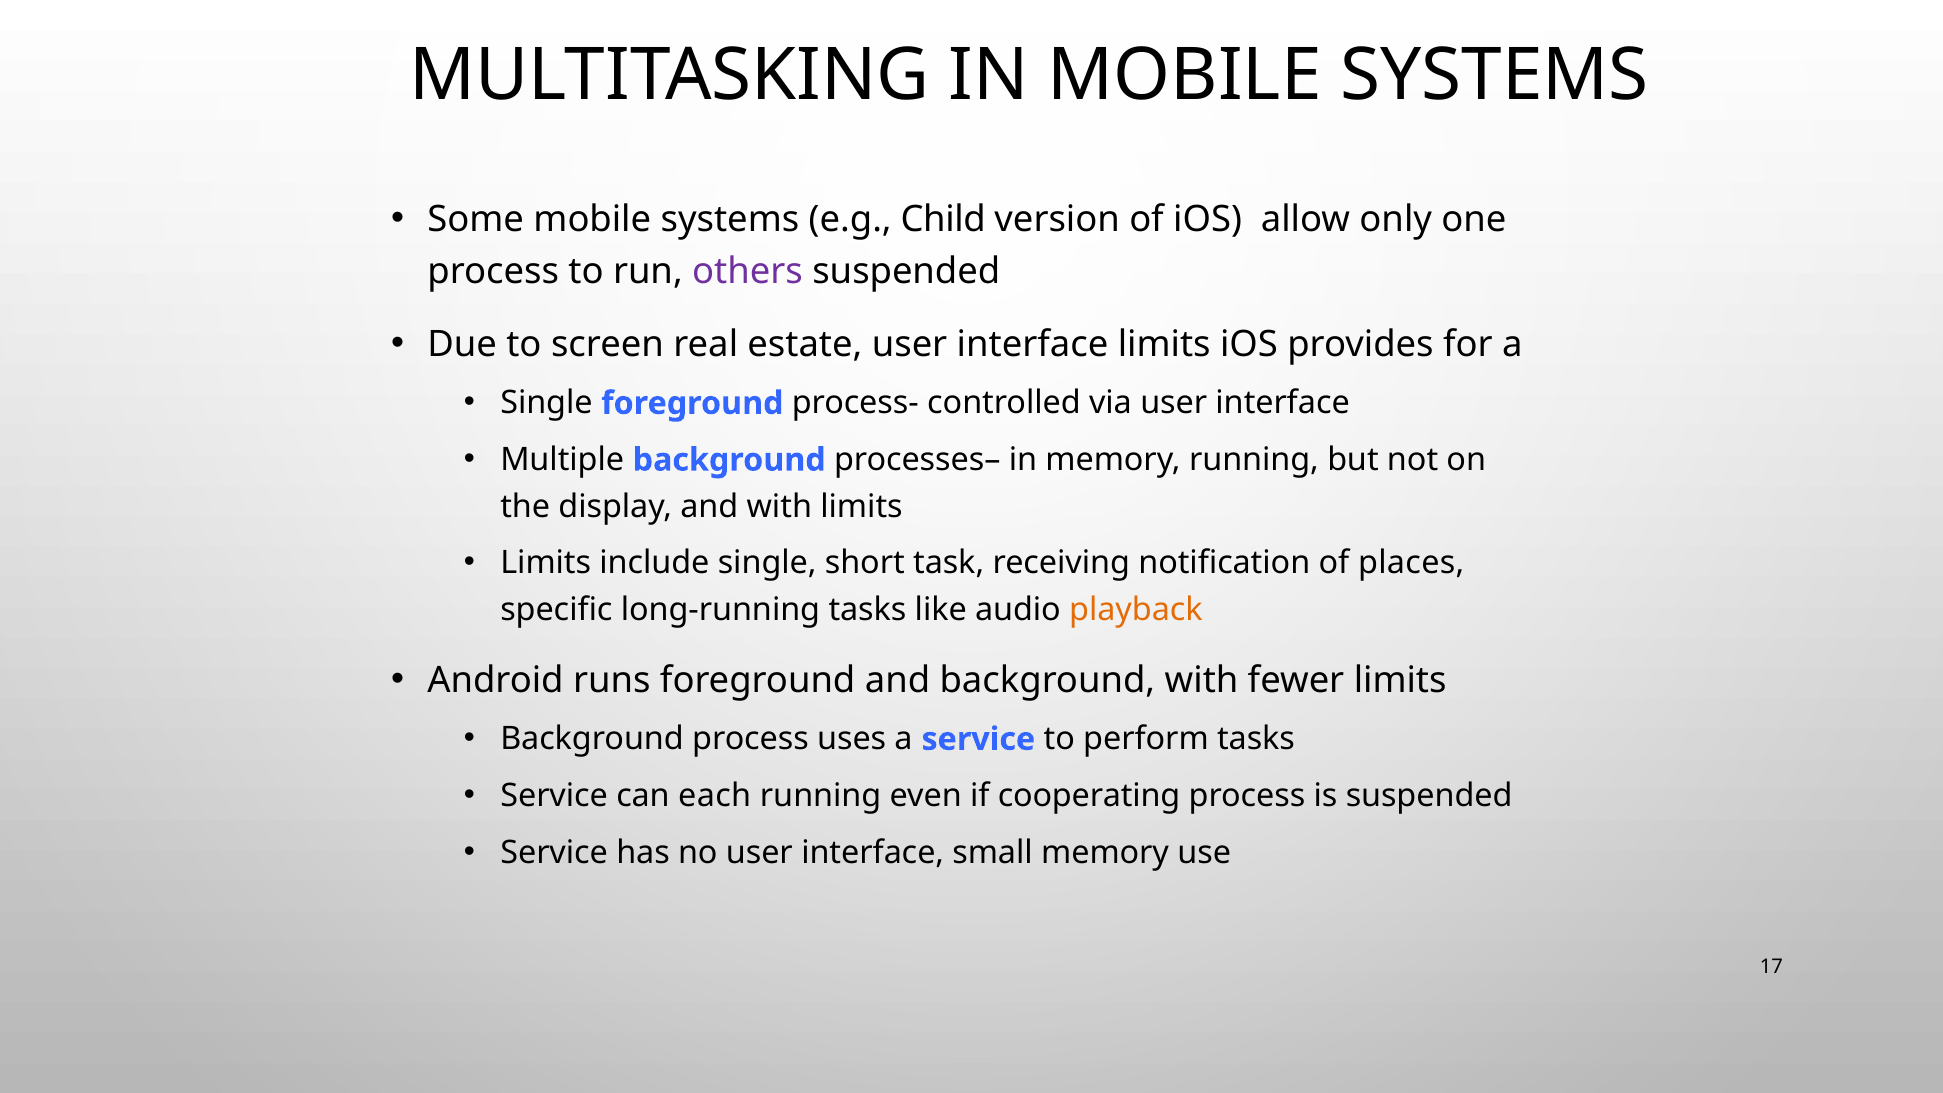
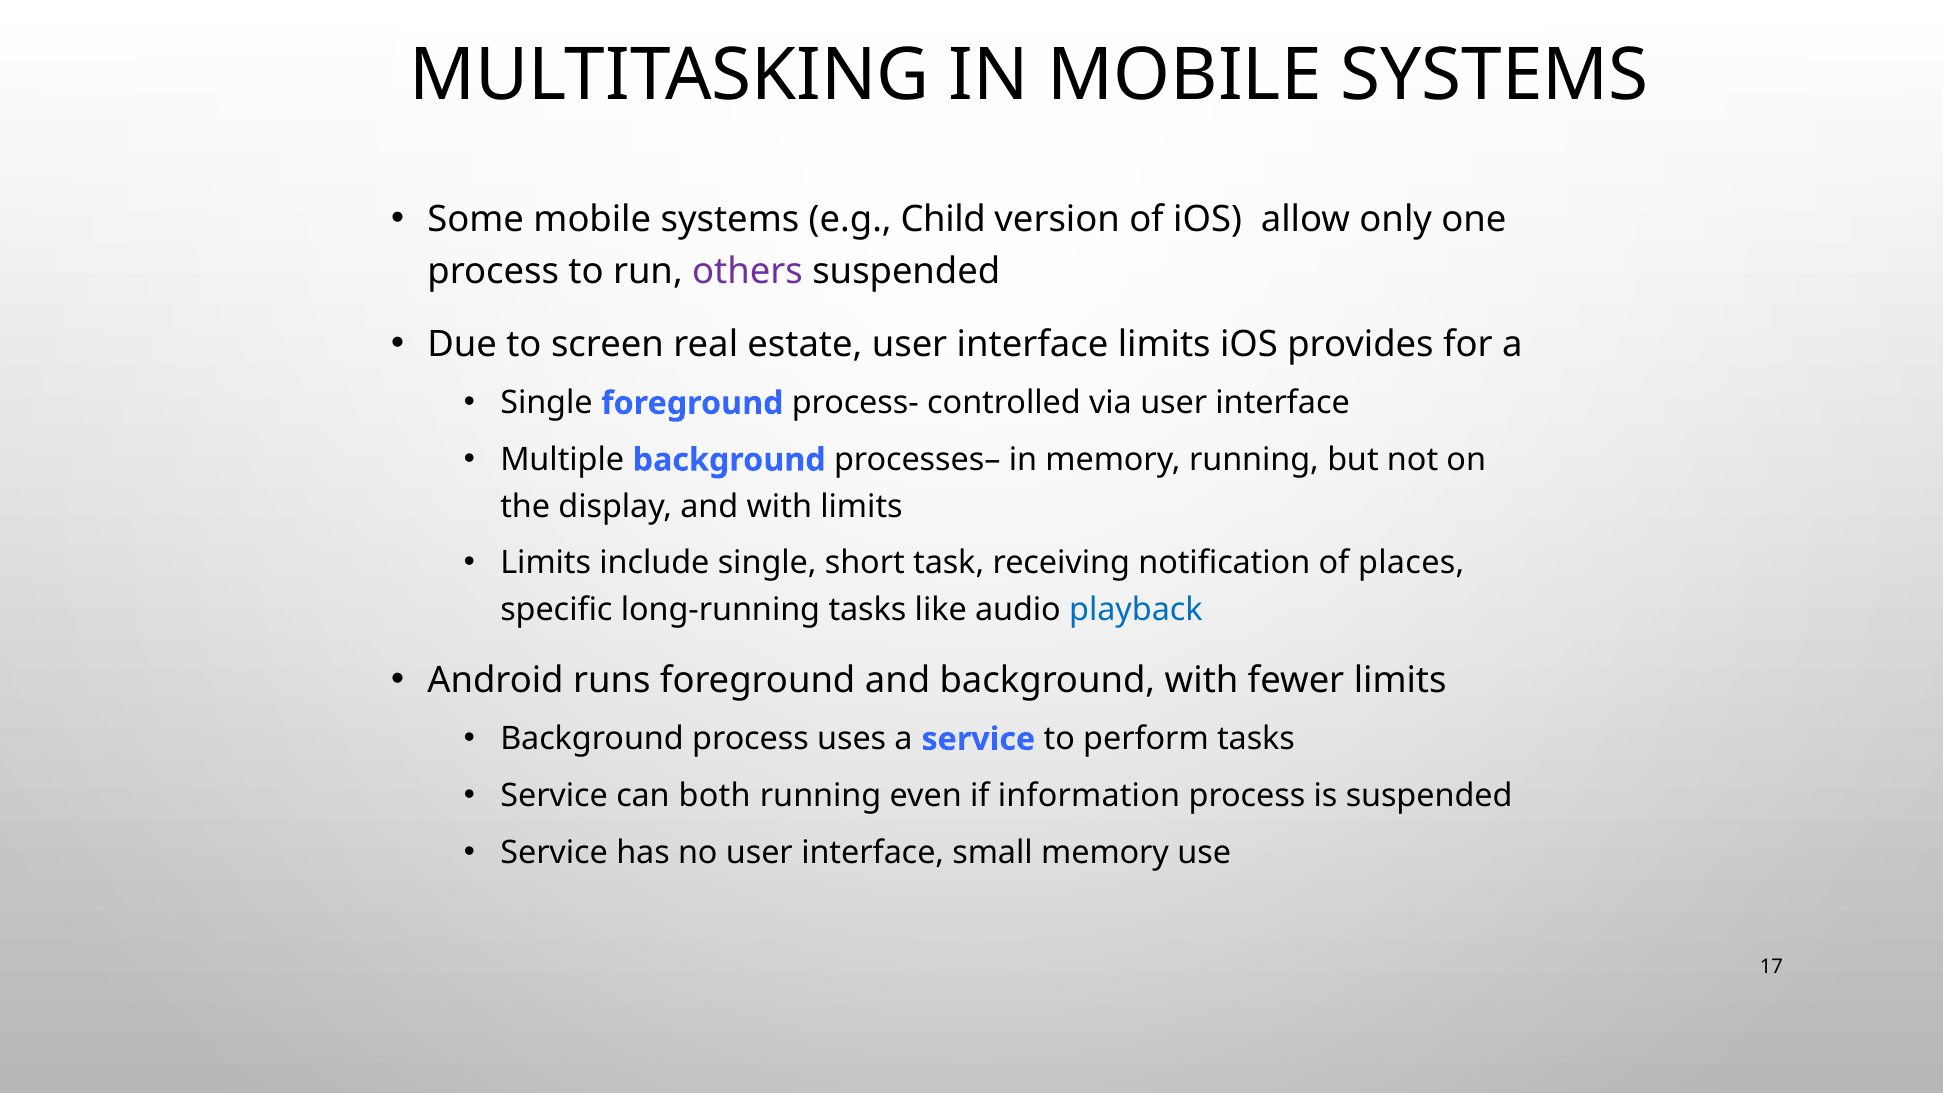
playback colour: orange -> blue (1136, 610)
each: each -> both (715, 796)
cooperating: cooperating -> information (1089, 796)
